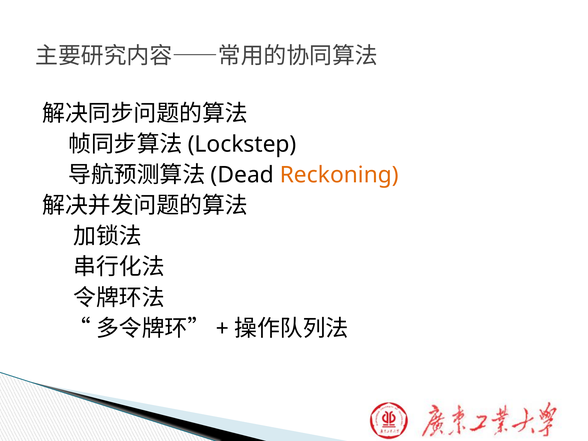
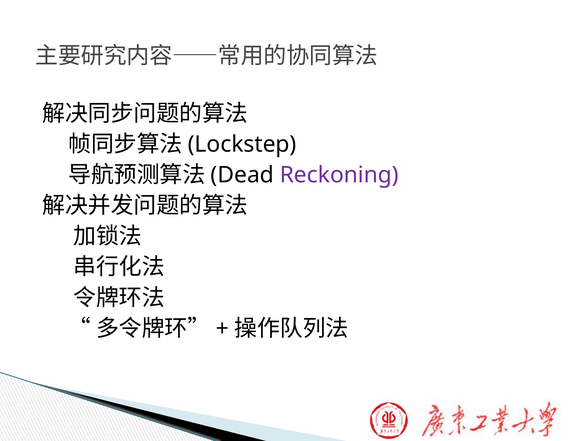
Reckoning colour: orange -> purple (339, 175)
